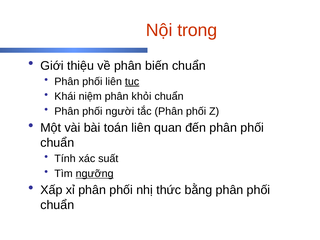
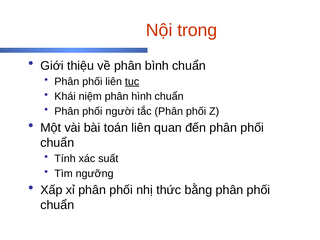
biến: biến -> bình (157, 66)
khỏi: khỏi -> hình (142, 96)
ngưỡng underline: present -> none (95, 174)
